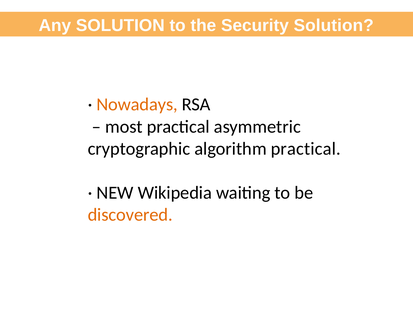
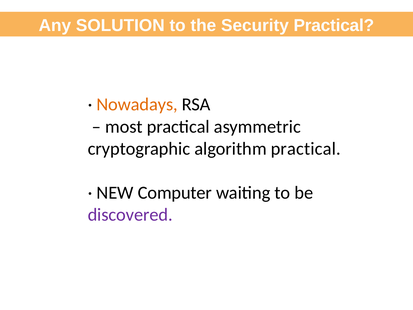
Security Solution: Solution -> Practical (334, 25)
Wikipedia: Wikipedia -> Computer (175, 193)
discovered colour: orange -> purple (130, 215)
